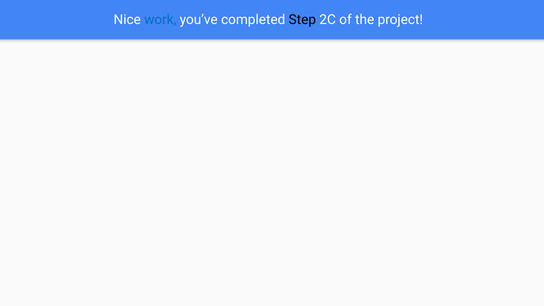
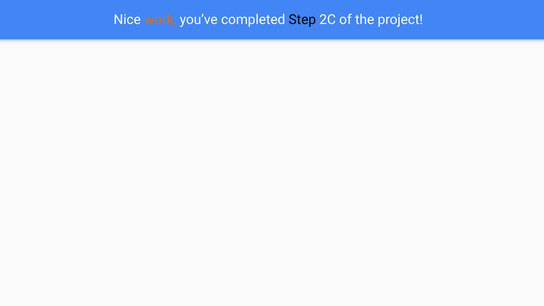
work colour: blue -> orange (160, 20)
